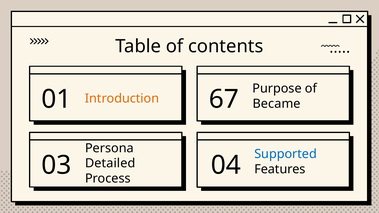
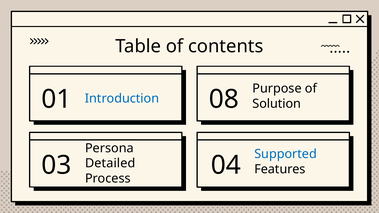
67: 67 -> 08 (224, 99)
Introduction colour: orange -> blue (122, 98)
Became: Became -> Solution (277, 104)
